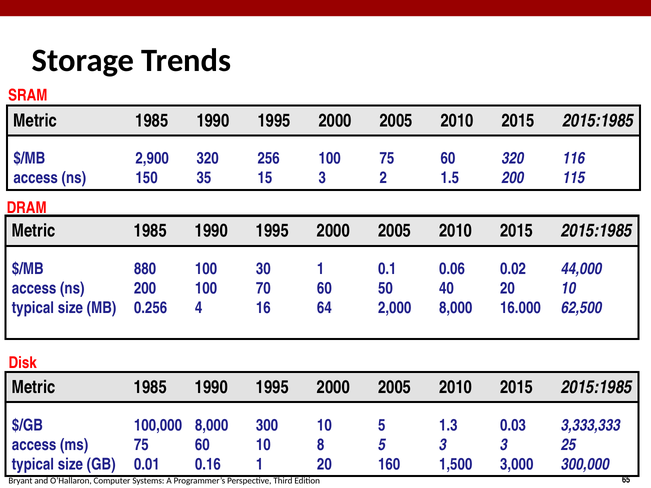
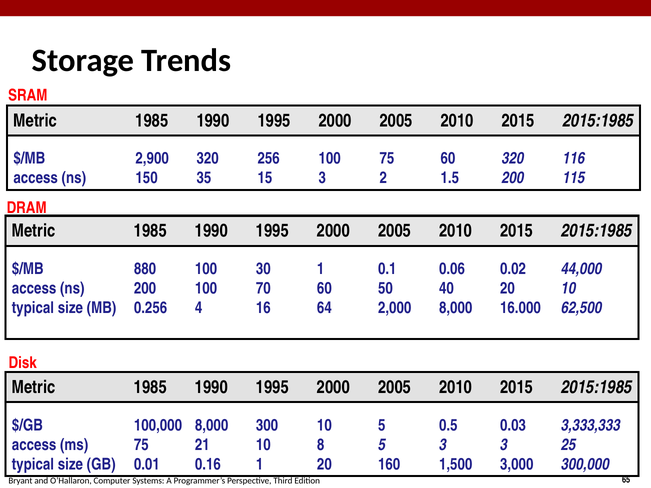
1.3: 1.3 -> 0.5 (448, 425)
ms 75 60: 60 -> 21 (202, 445)
